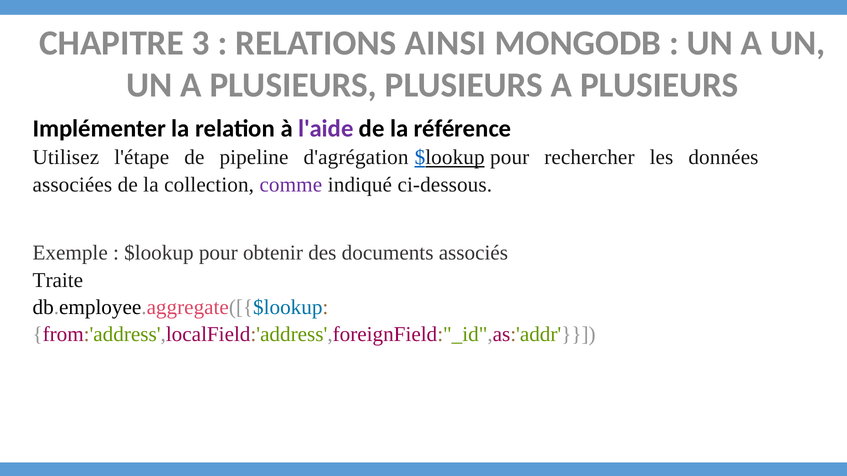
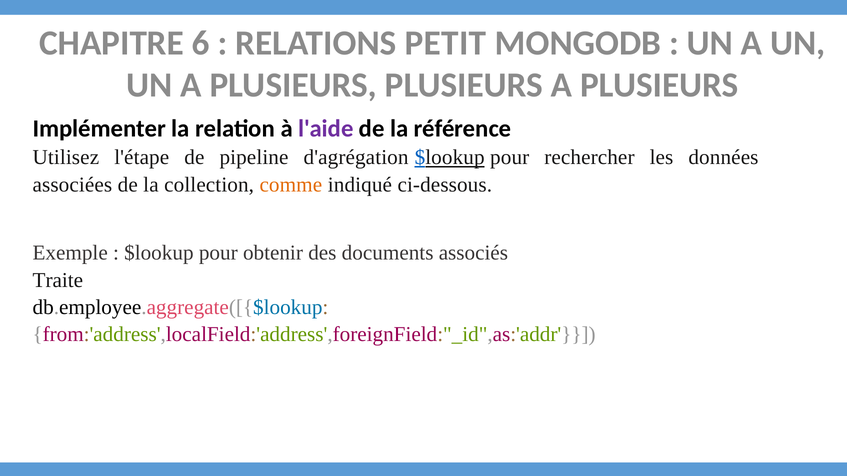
3: 3 -> 6 (201, 43)
AINSI: AINSI -> PETIT (446, 43)
comme colour: purple -> orange (291, 185)
